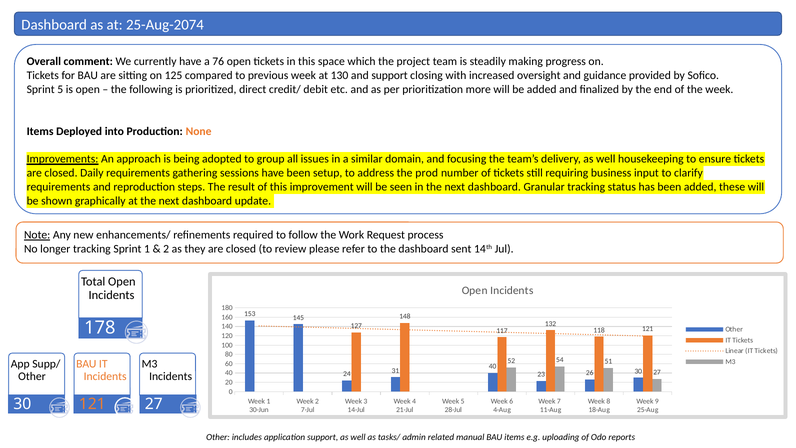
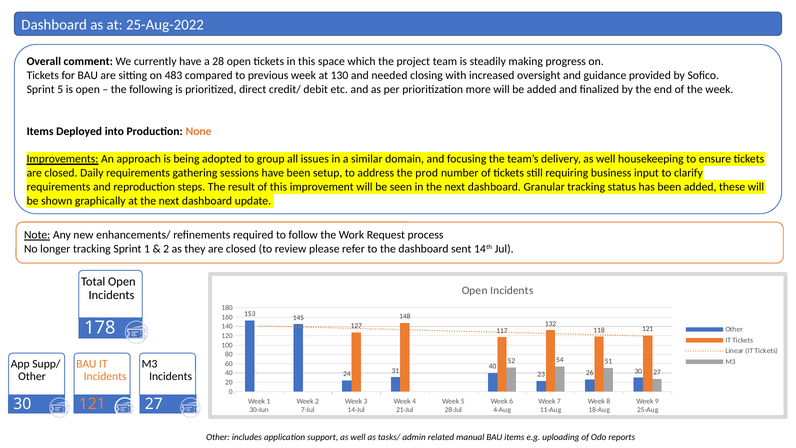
25-Aug-2074: 25-Aug-2074 -> 25-Aug-2022 (165, 25)
76: 76 -> 28 (218, 61)
125: 125 -> 483 (174, 75)
and support: support -> needed (389, 75)
